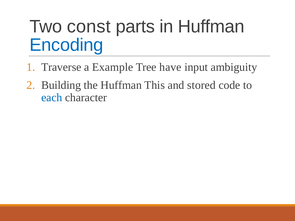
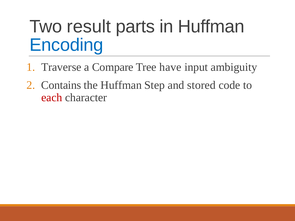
const: const -> result (89, 27)
Example: Example -> Compare (113, 67)
Building: Building -> Contains (61, 85)
This: This -> Step (155, 85)
each colour: blue -> red (52, 98)
